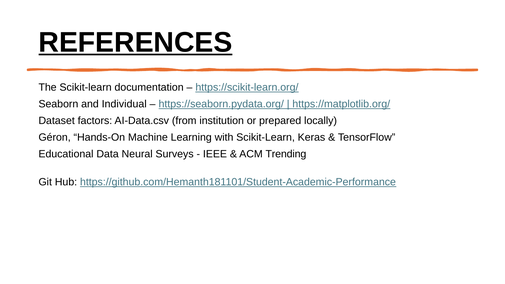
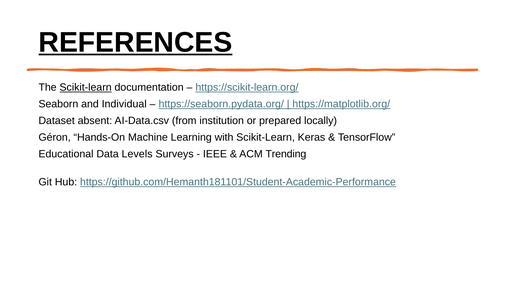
Scikit-learn underline: none -> present (86, 87)
factors: factors -> absent (95, 121)
Neural: Neural -> Levels (137, 154)
